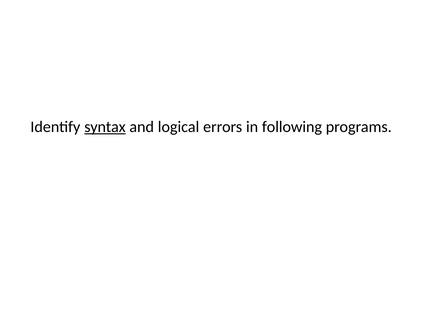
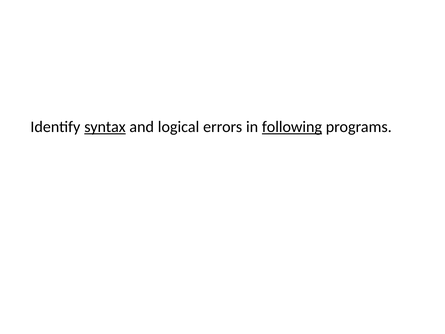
following underline: none -> present (292, 127)
